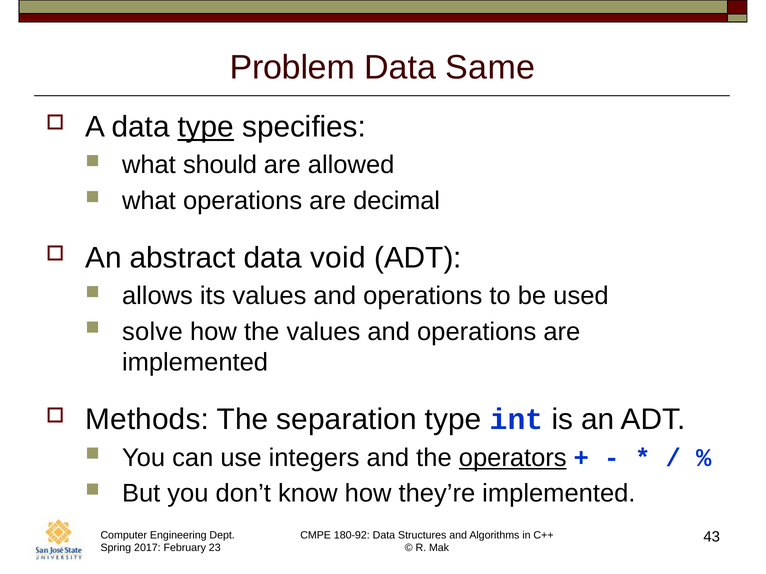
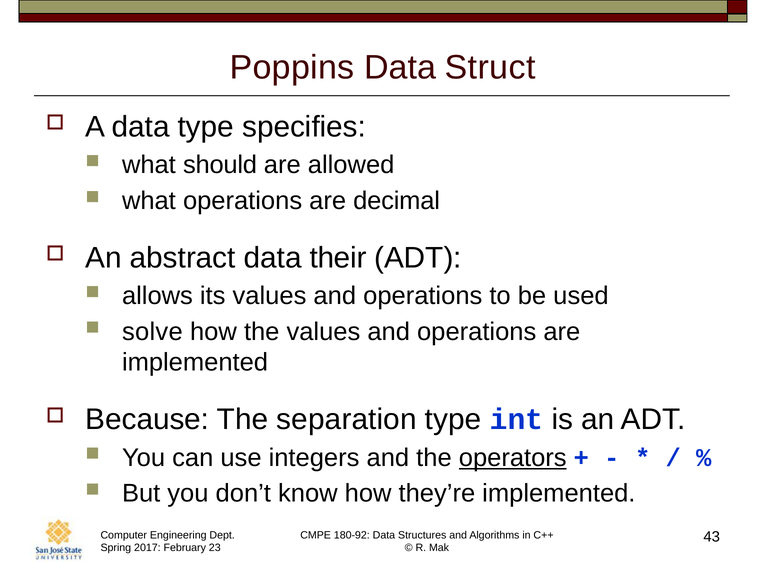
Problem: Problem -> Poppins (292, 67)
Same: Same -> Struct (490, 67)
type underline: present -> none (206, 127)
void: void -> their (338, 258)
Methods: Methods -> Because (147, 420)
